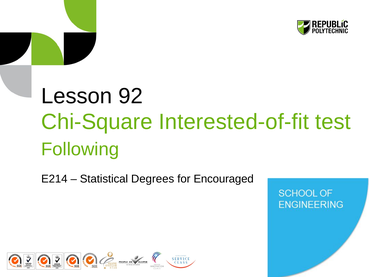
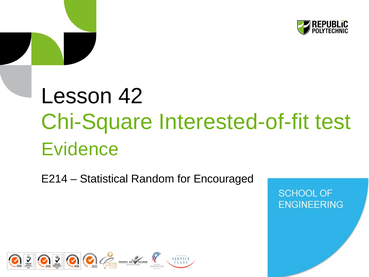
92: 92 -> 42 (131, 96)
Following: Following -> Evidence (80, 149)
Degrees: Degrees -> Random (153, 179)
